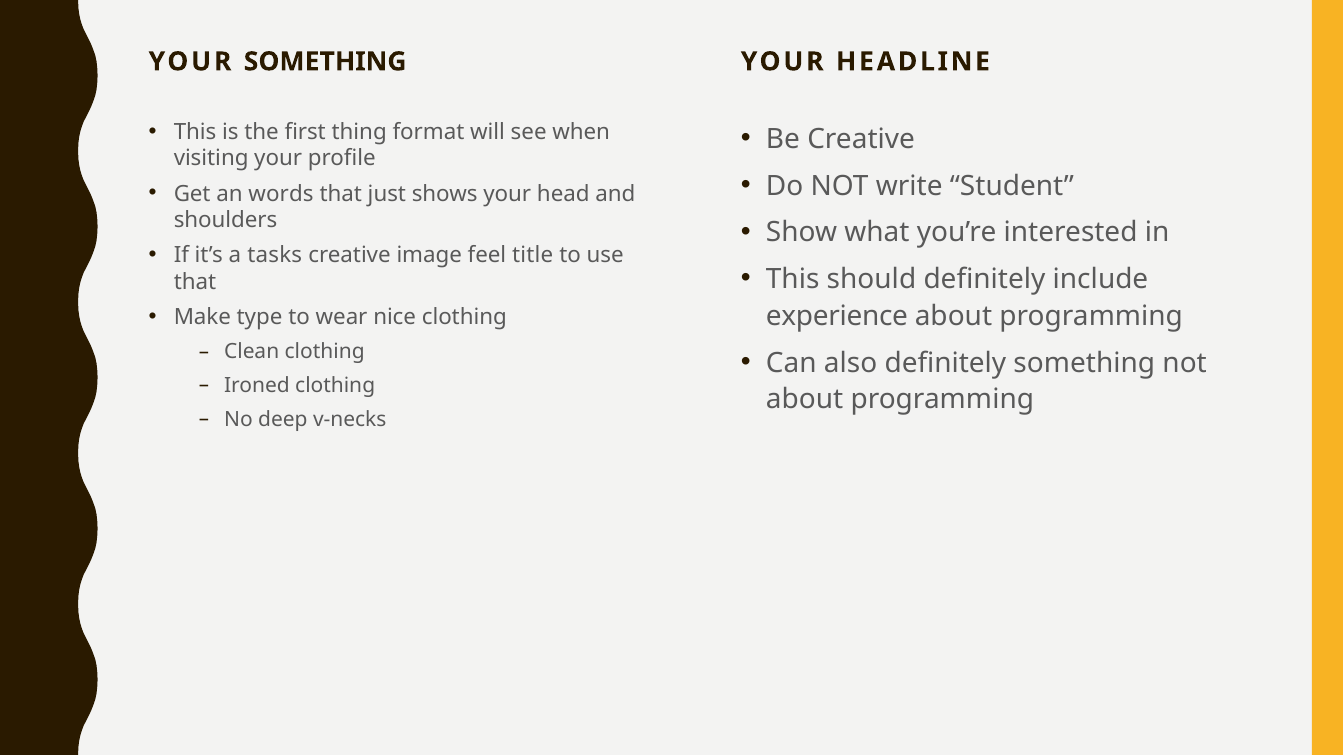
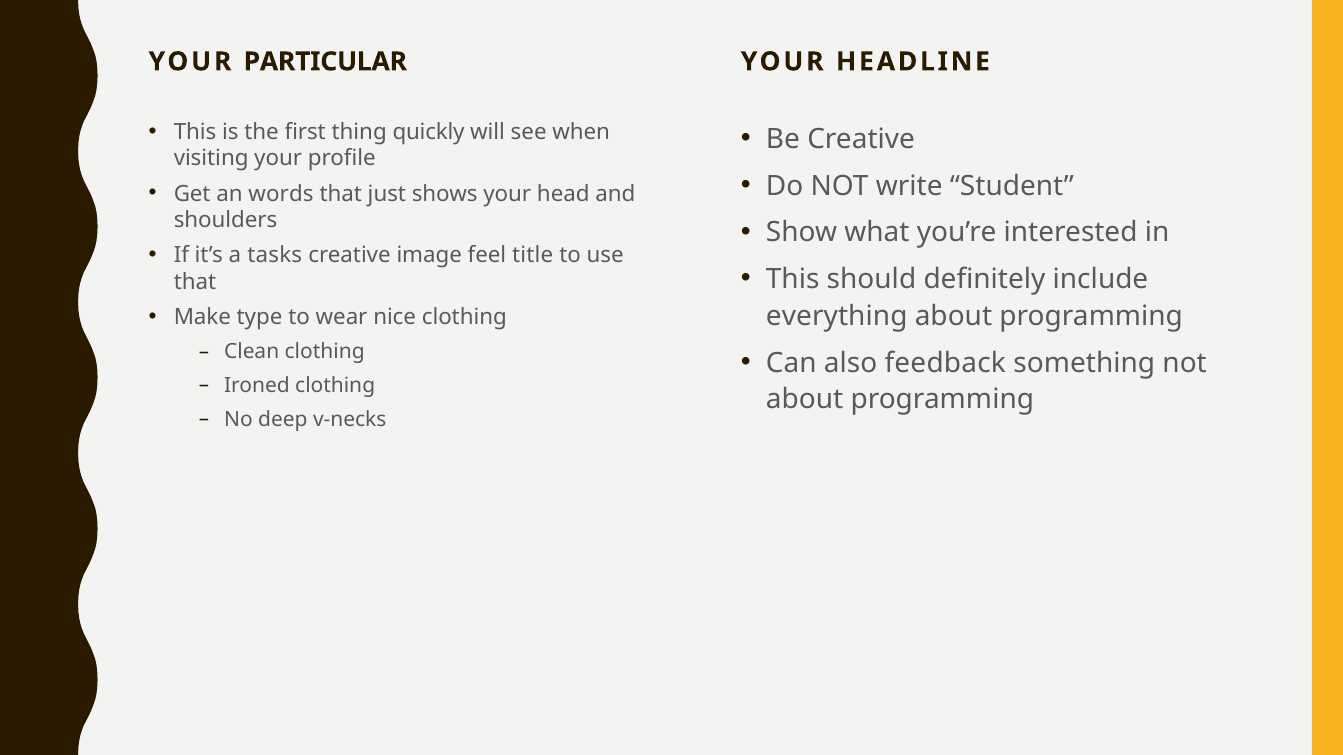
YOUR SOMETHING: SOMETHING -> PARTICULAR (325, 62)
format: format -> quickly (429, 132)
experience: experience -> everything (837, 316)
also definitely: definitely -> feedback (945, 363)
